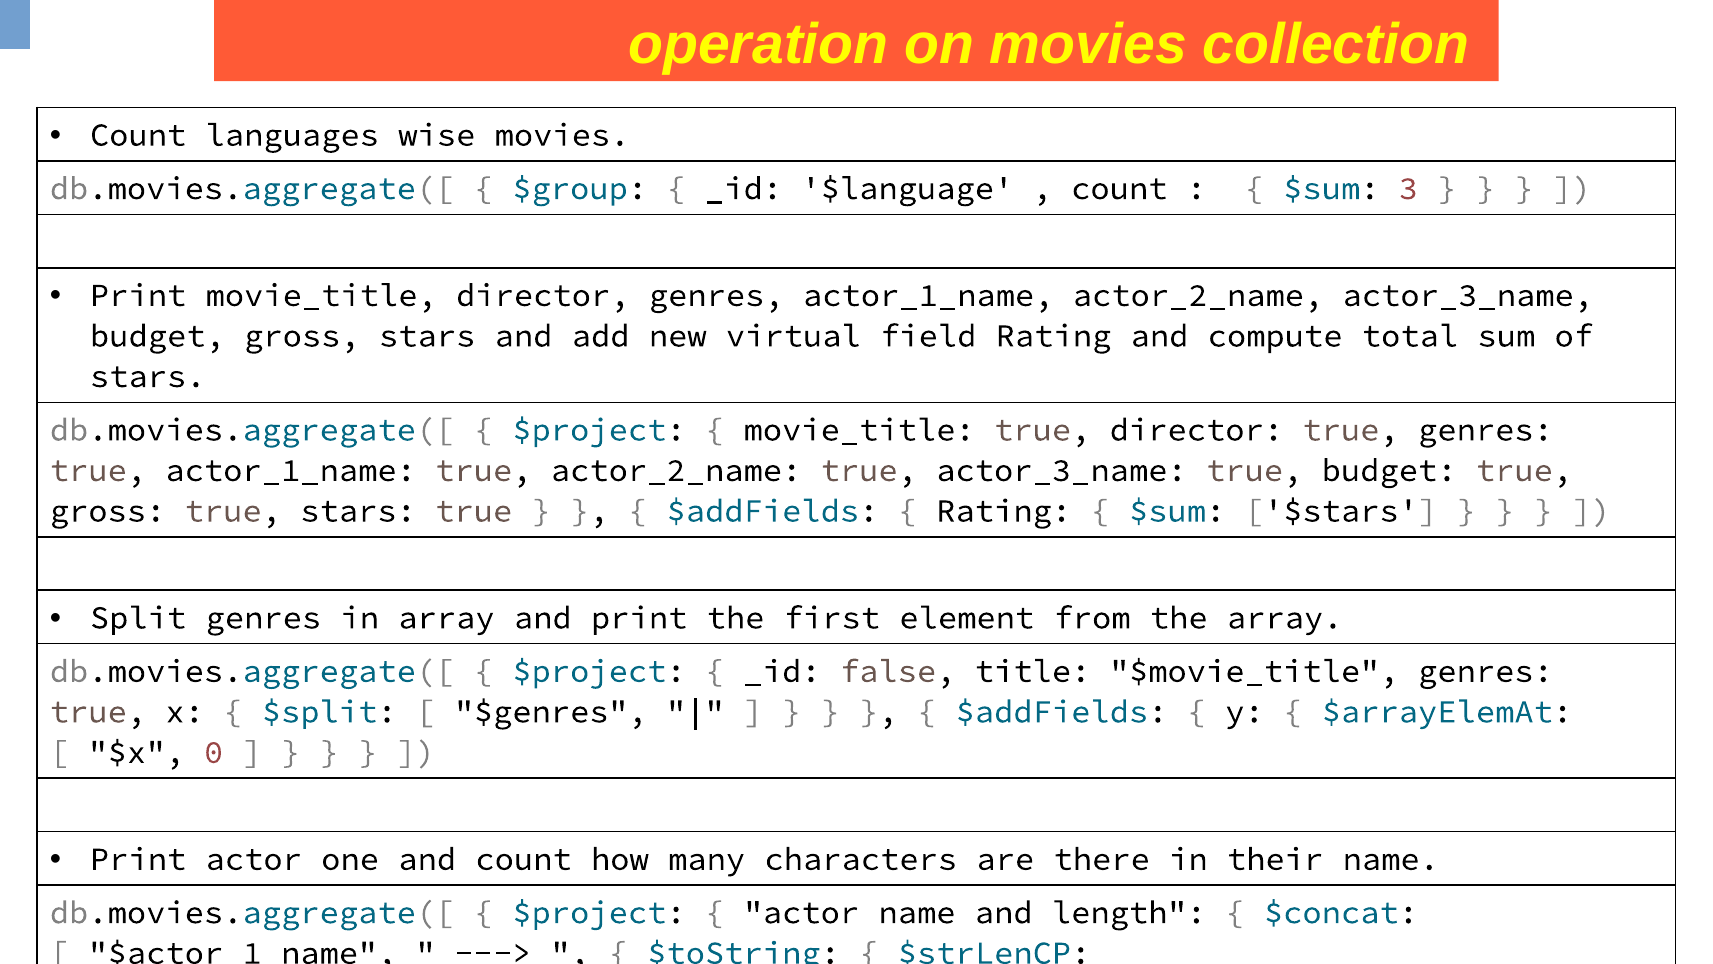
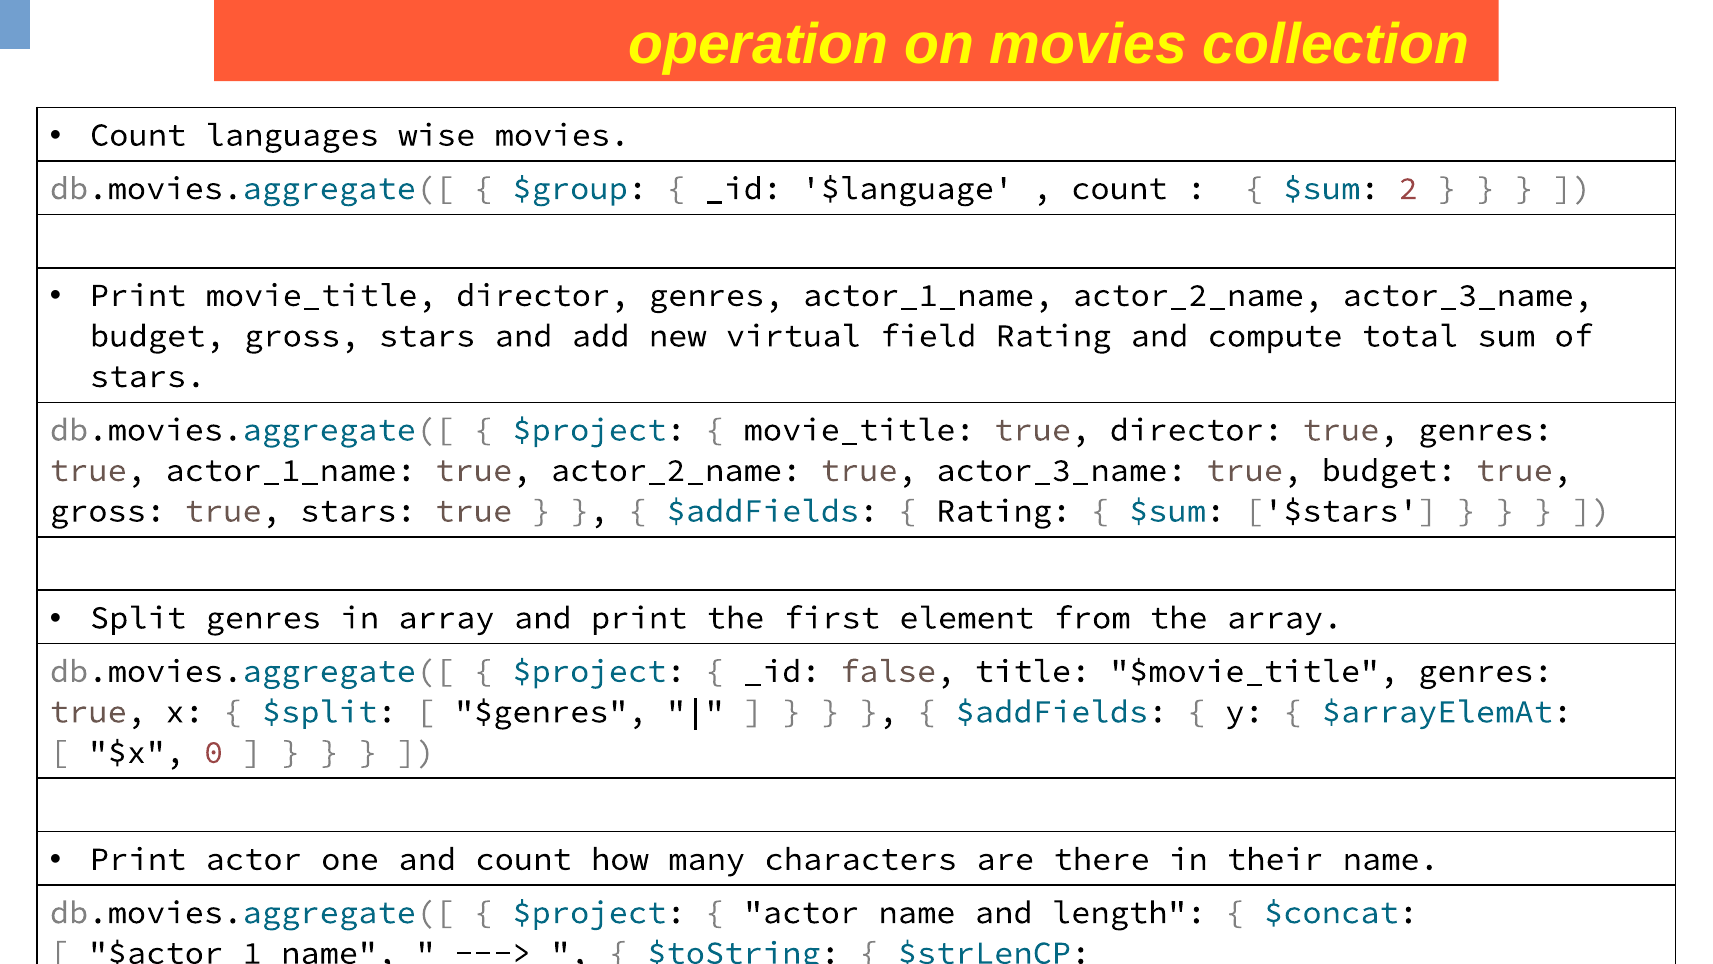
3: 3 -> 2 (1408, 188)
